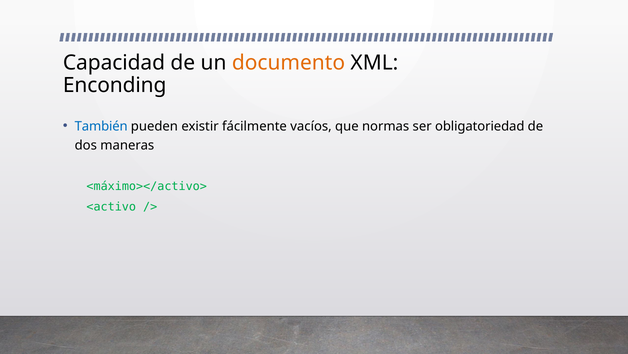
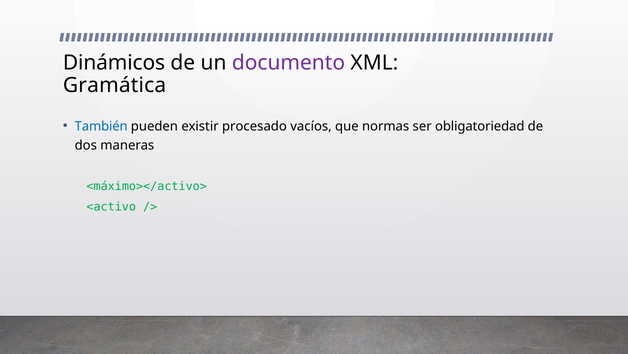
Capacidad: Capacidad -> Dinámicos (114, 63)
documento colour: orange -> purple (288, 63)
Enconding: Enconding -> Gramática (115, 85)
fácilmente: fácilmente -> procesado (254, 126)
